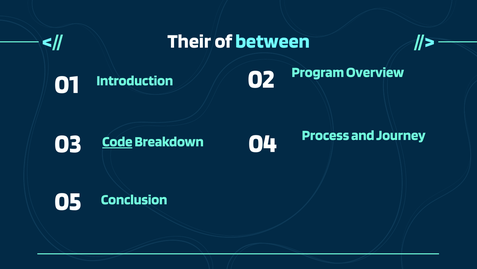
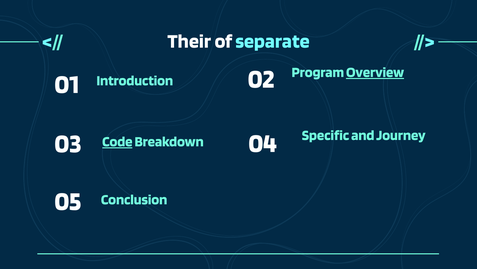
between: between -> separate (273, 41)
Overview underline: none -> present (375, 72)
Process: Process -> Specific (325, 135)
